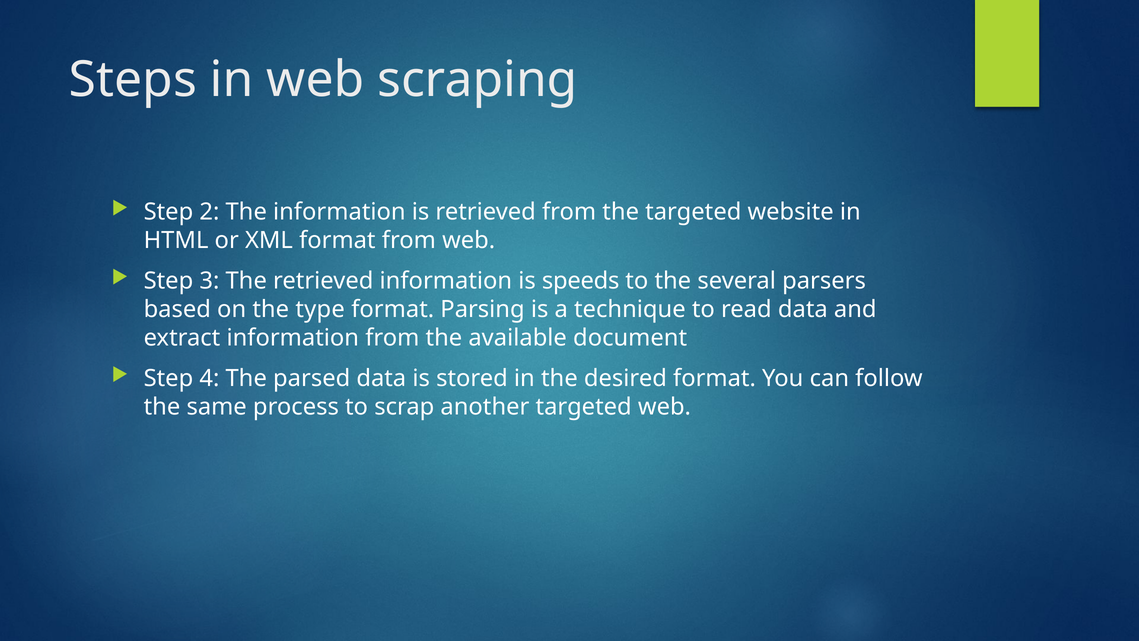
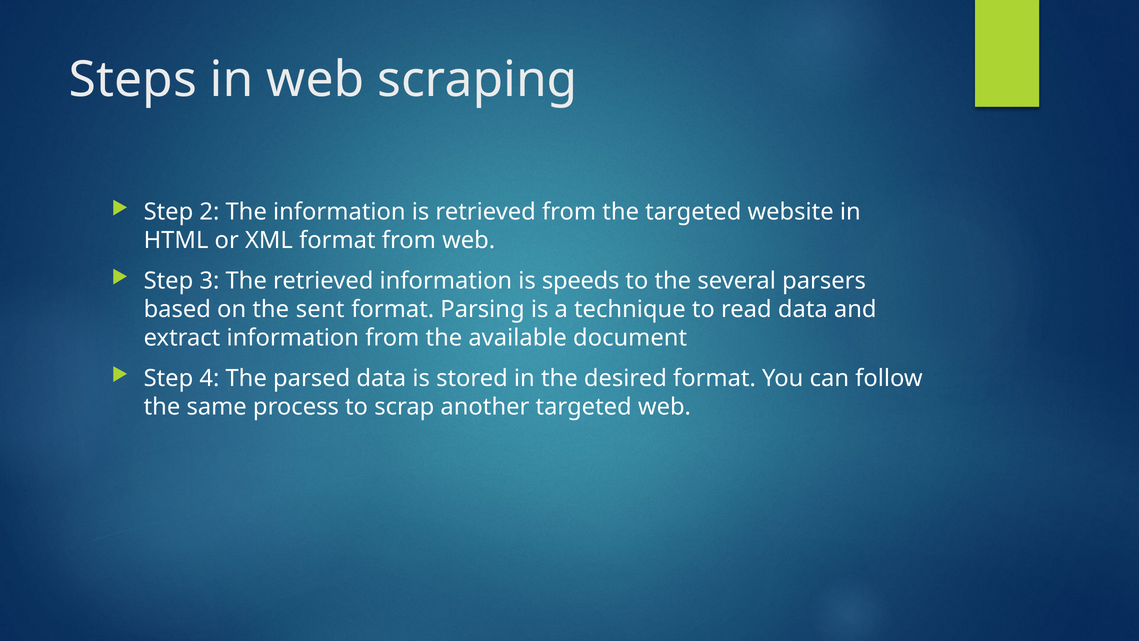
type: type -> sent (320, 309)
